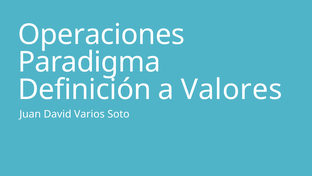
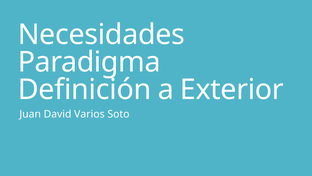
Operaciones: Operaciones -> Necesidades (101, 34)
Valores: Valores -> Exterior (232, 89)
